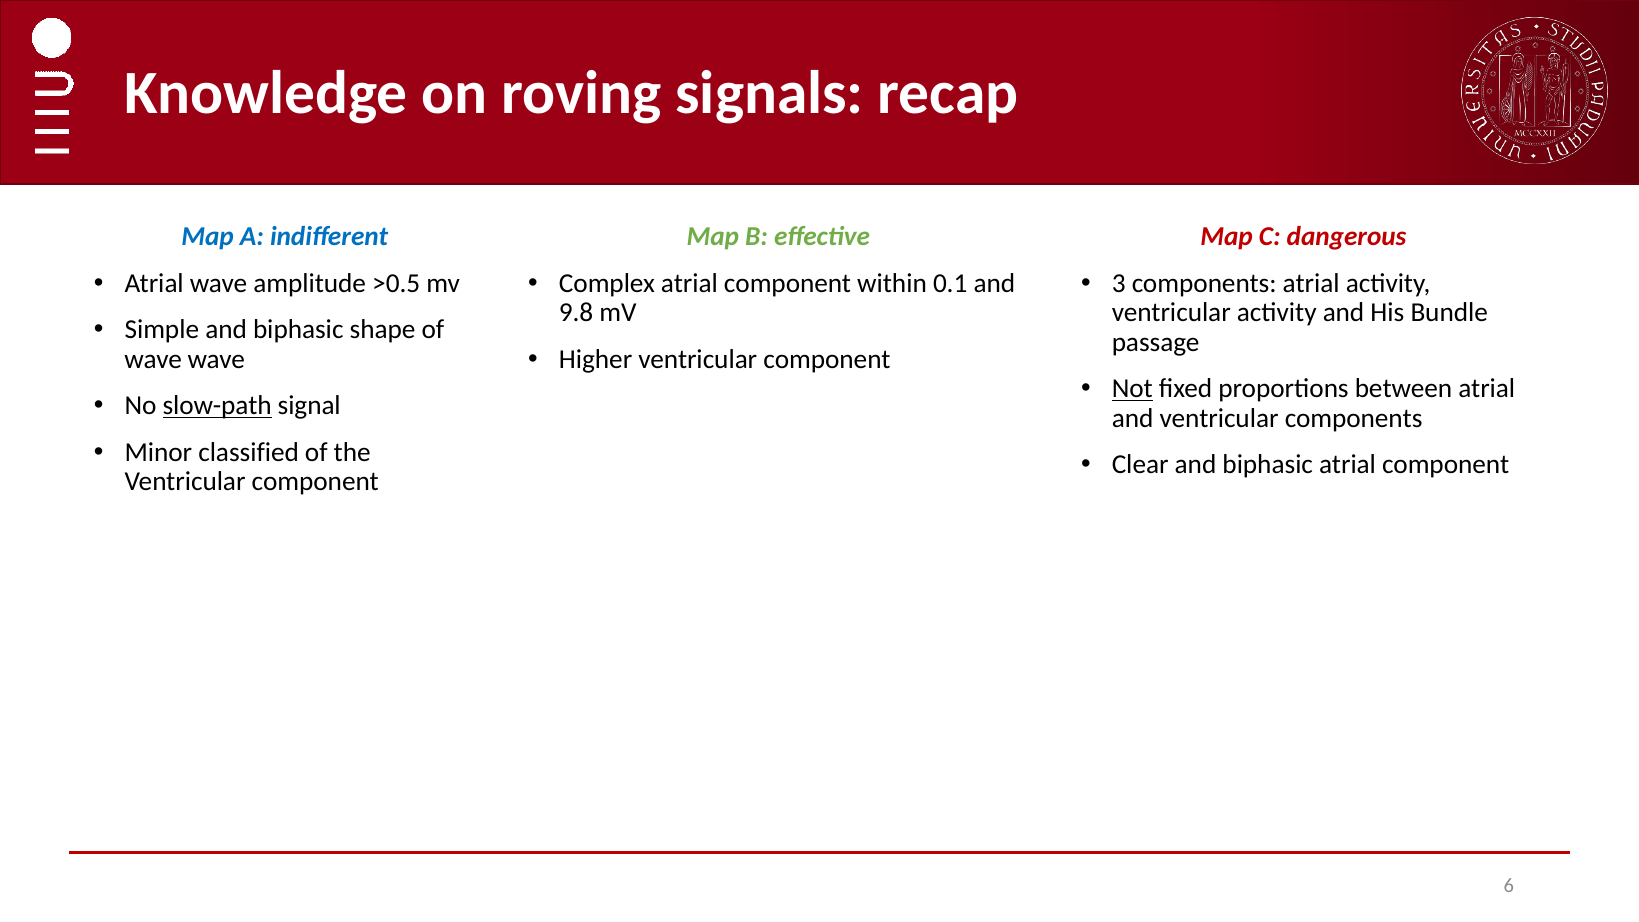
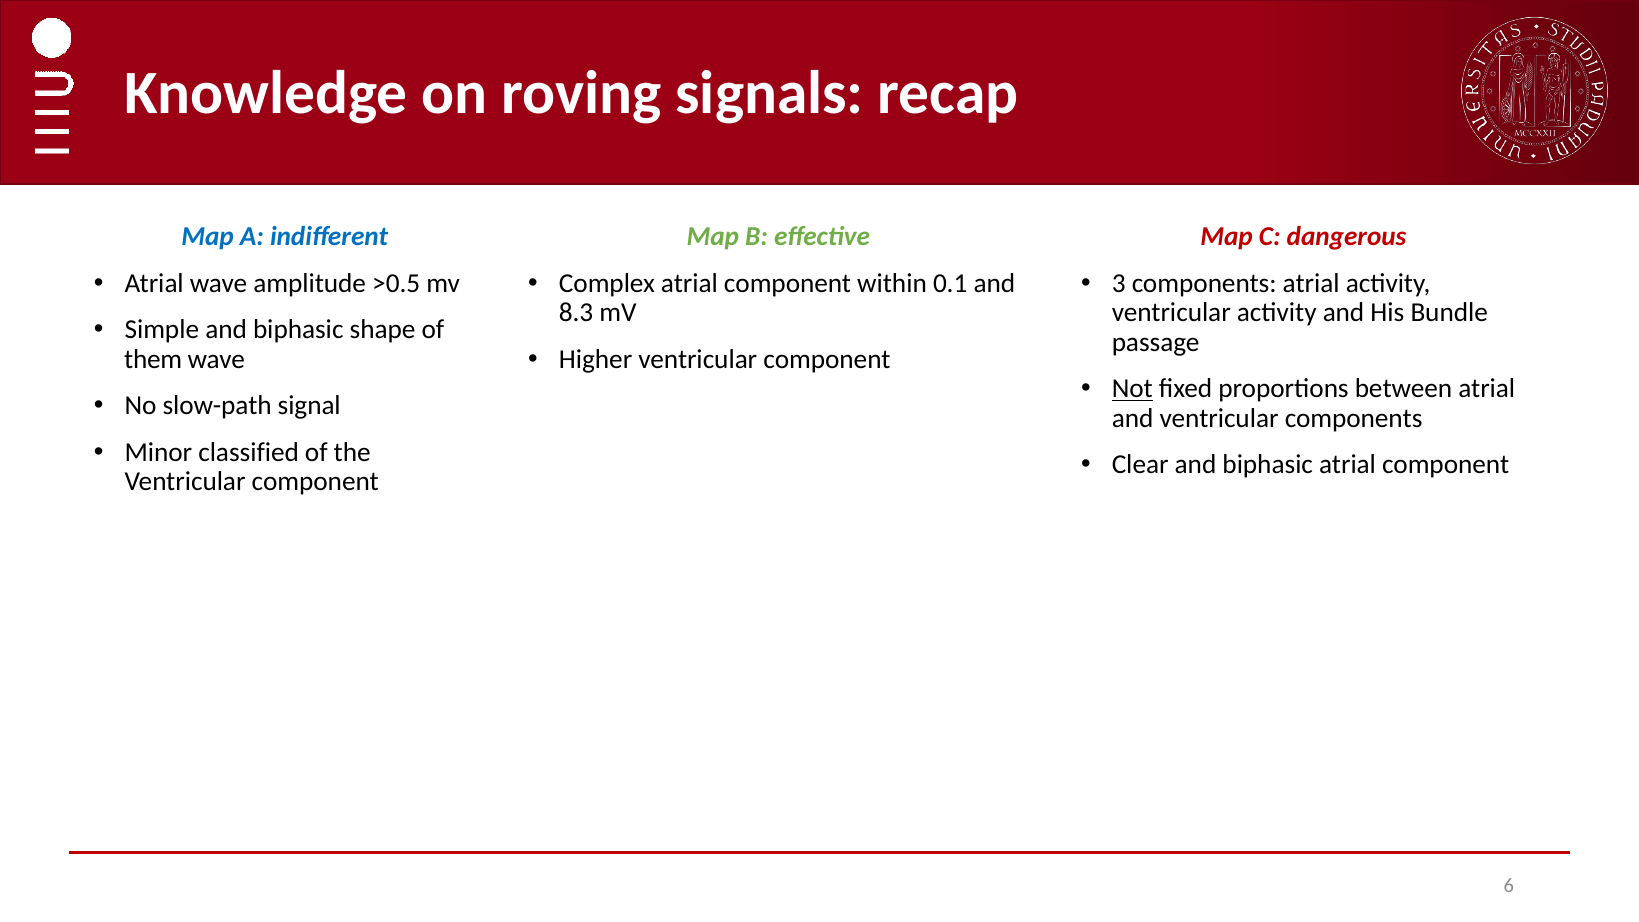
9.8: 9.8 -> 8.3 (576, 313)
wave: wave -> them (153, 359)
slow-path underline: present -> none (217, 406)
